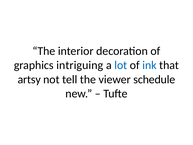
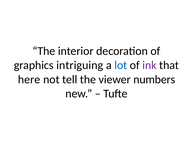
ink colour: blue -> purple (149, 65)
artsy: artsy -> here (29, 79)
schedule: schedule -> numbers (154, 79)
